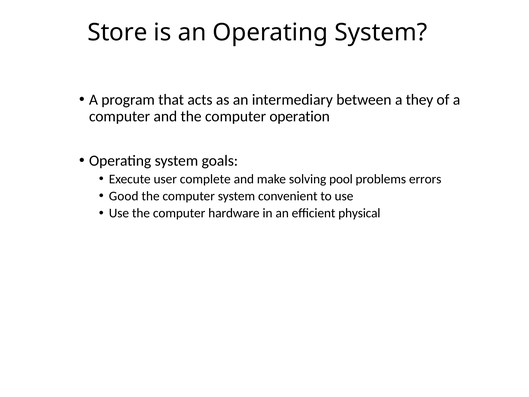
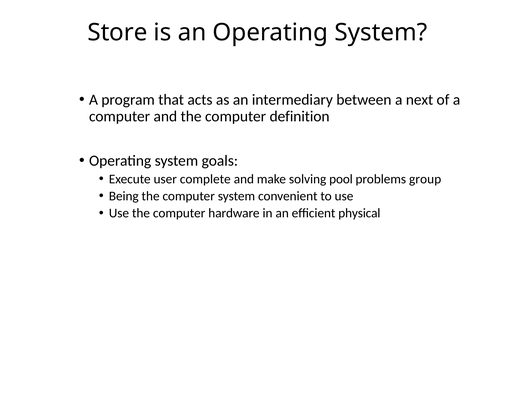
they: they -> next (420, 100)
operation: operation -> definition (300, 116)
errors: errors -> group (425, 179)
Good: Good -> Being (124, 196)
